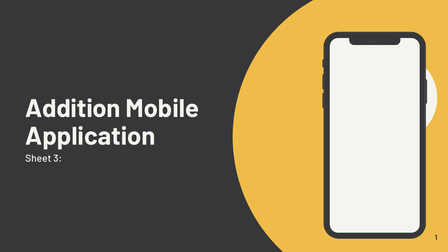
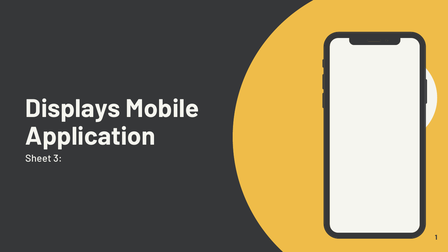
Addition: Addition -> Displays (73, 109)
